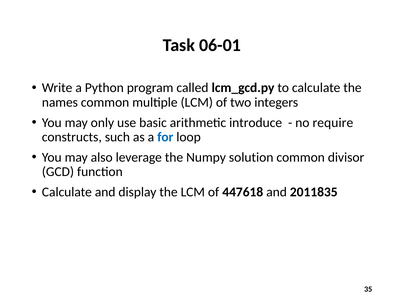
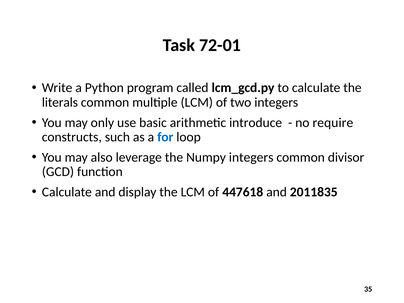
06-01: 06-01 -> 72-01 (220, 45)
names: names -> literals (60, 102)
Numpy solution: solution -> integers (251, 157)
